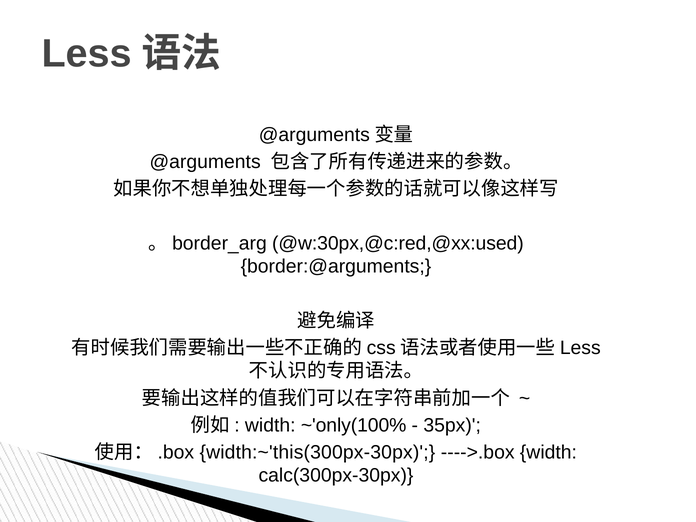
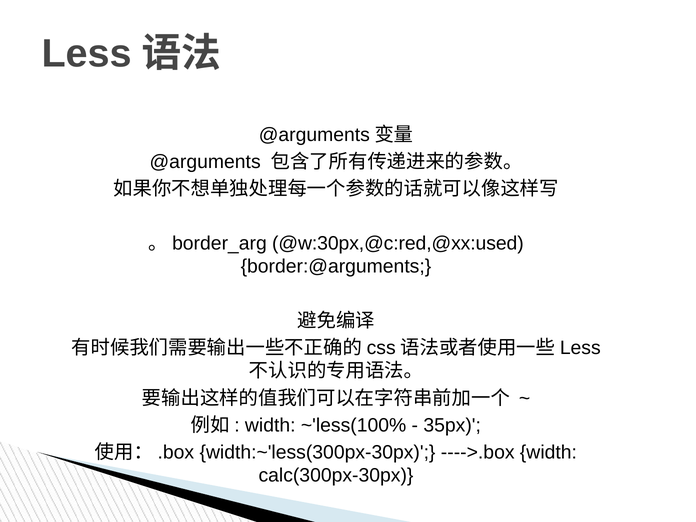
~'only(100%: ~'only(100% -> ~'less(100% (354, 425)
width:~'this(300px-30px: width:~'this(300px-30px -> width:~'less(300px-30px (317, 452)
